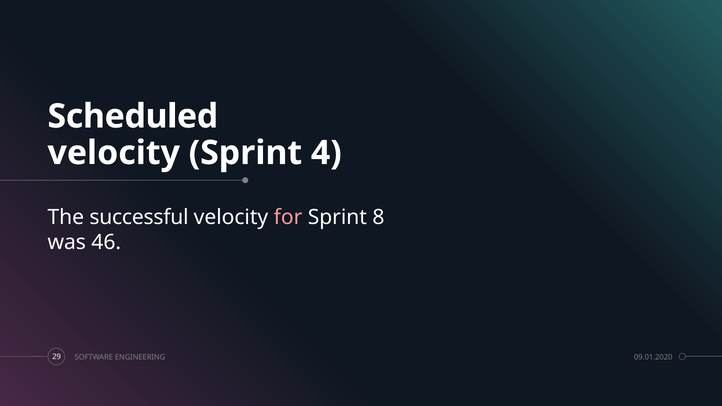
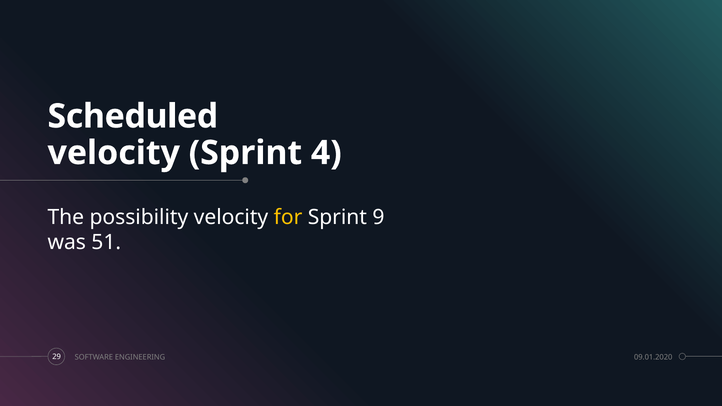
successful: successful -> possibility (139, 217)
for colour: pink -> yellow (288, 217)
8: 8 -> 9 (378, 217)
46: 46 -> 51 (106, 242)
